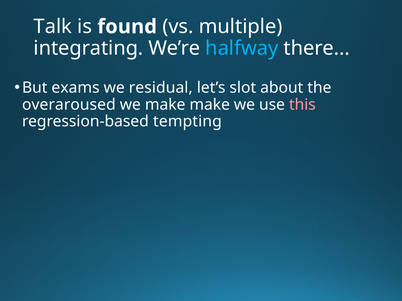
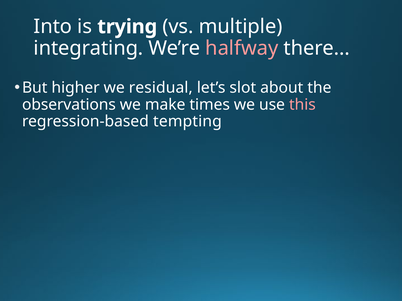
Talk: Talk -> Into (53, 27)
found: found -> trying (127, 27)
halfway colour: light blue -> pink (242, 48)
exams: exams -> higher (76, 88)
overaroused: overaroused -> observations (69, 105)
make make: make -> times (210, 105)
